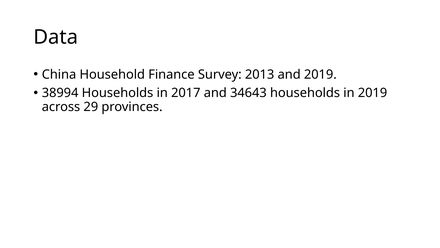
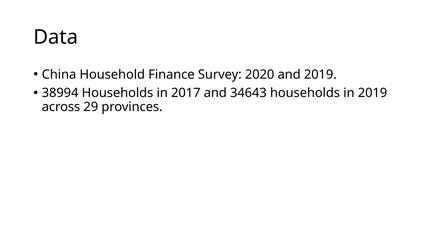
2013: 2013 -> 2020 (260, 74)
